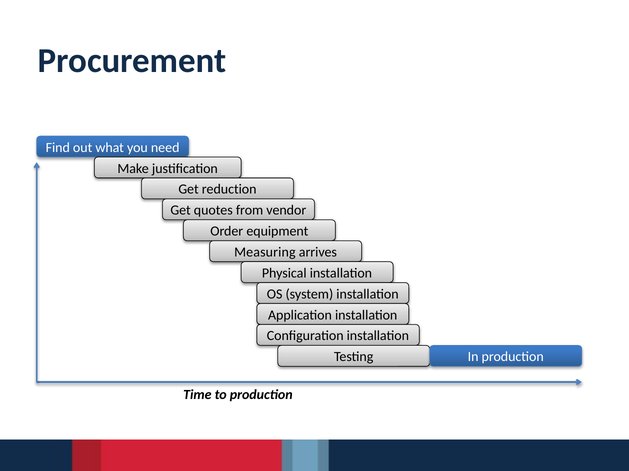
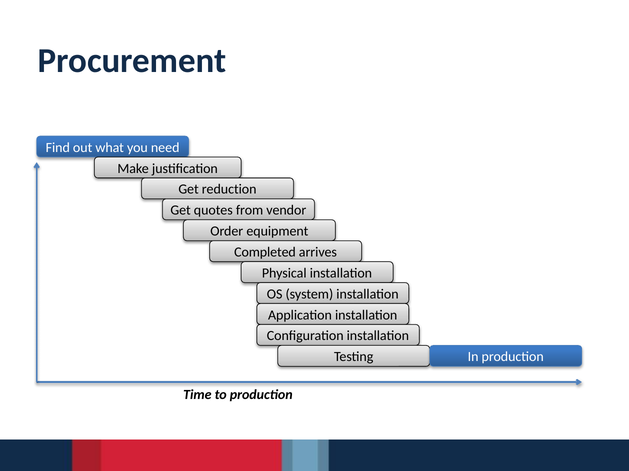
Measuring: Measuring -> Completed (265, 253)
